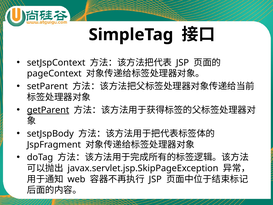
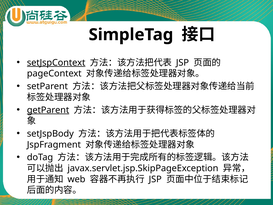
setJspContext underline: none -> present (56, 63)
